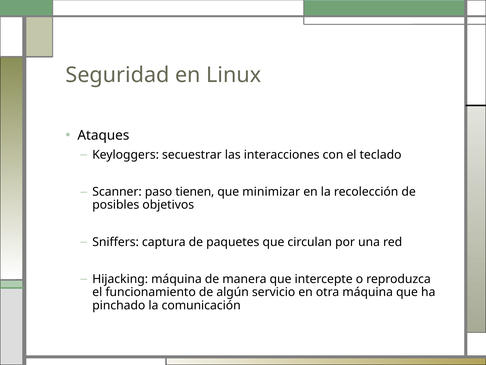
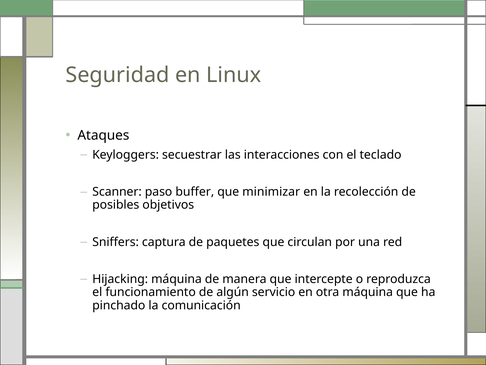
tienen: tienen -> buffer (195, 192)
